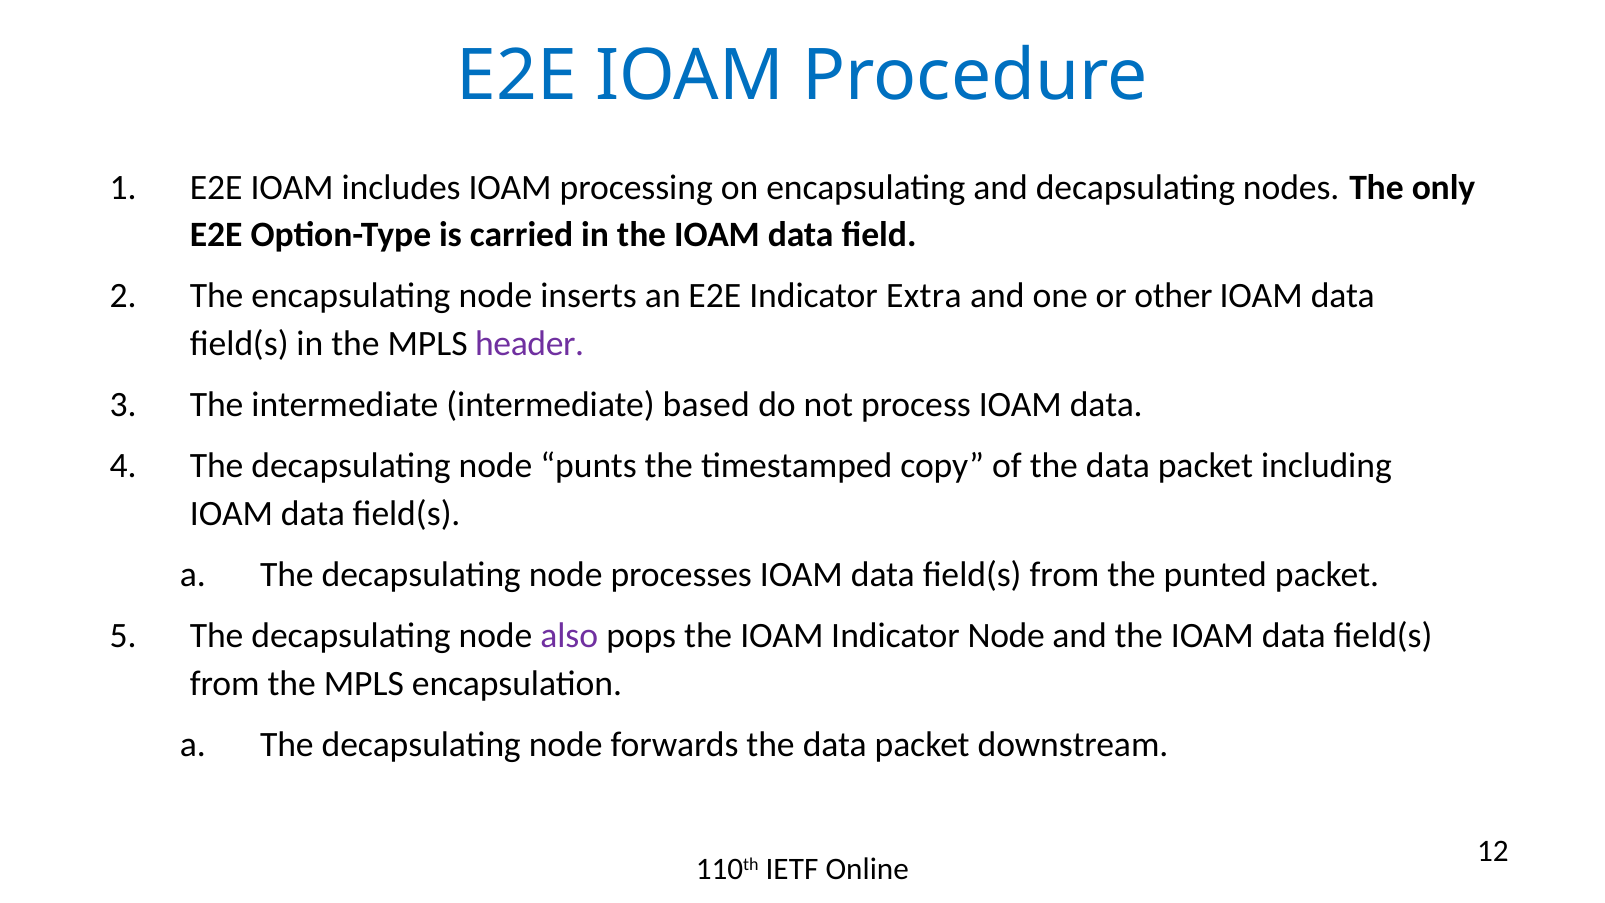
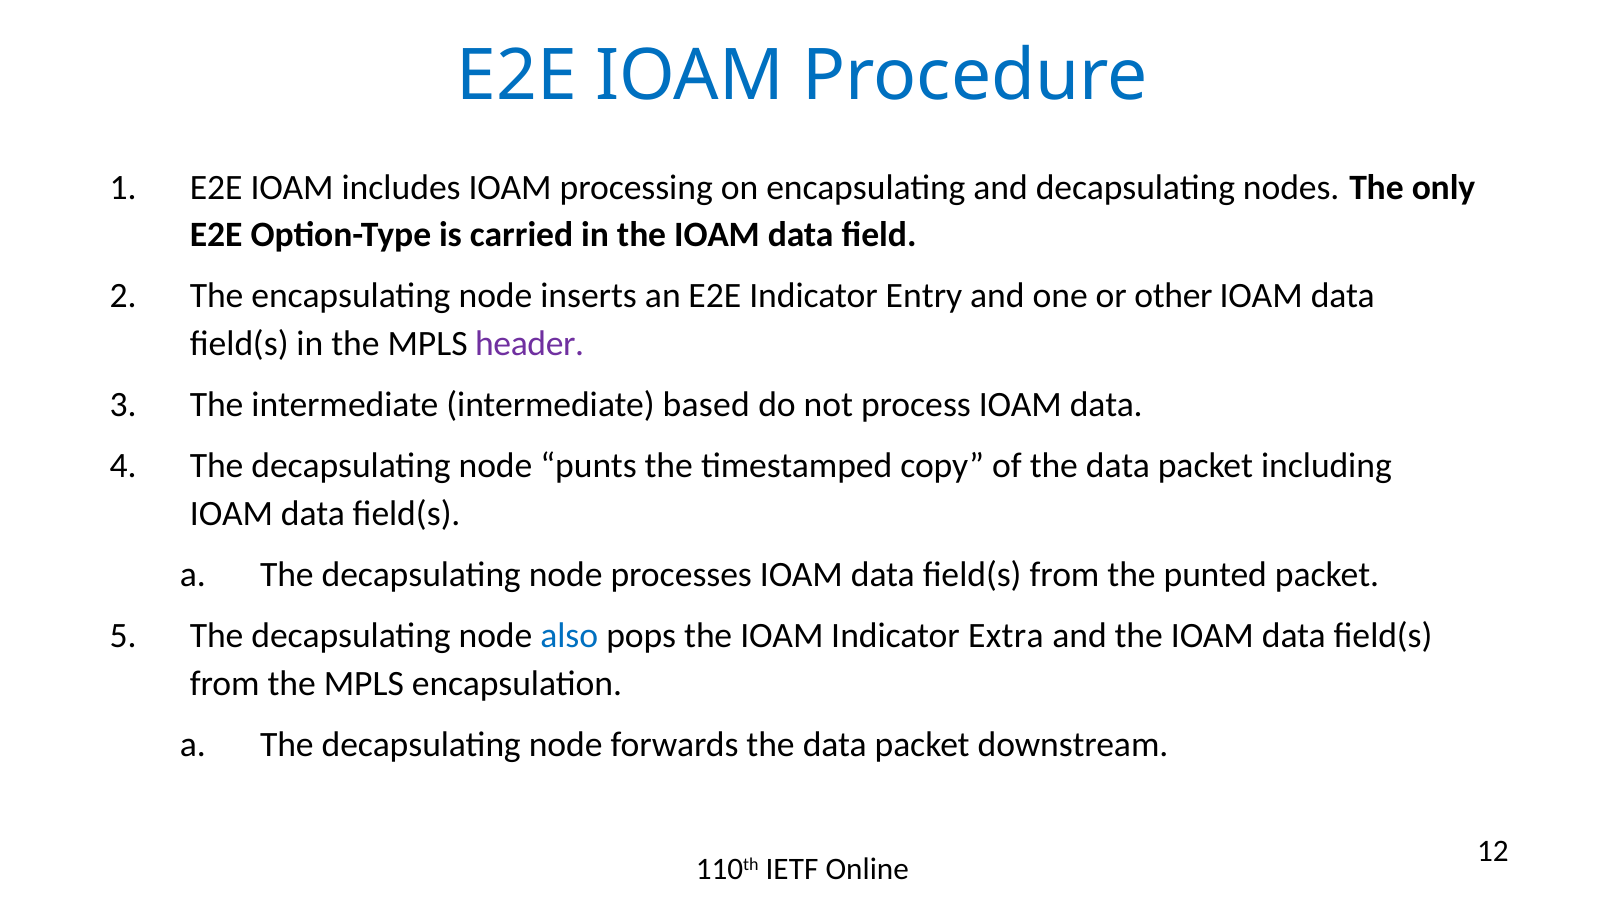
Extra: Extra -> Entry (924, 296)
also colour: purple -> blue (569, 636)
Indicator Node: Node -> Extra (1006, 636)
